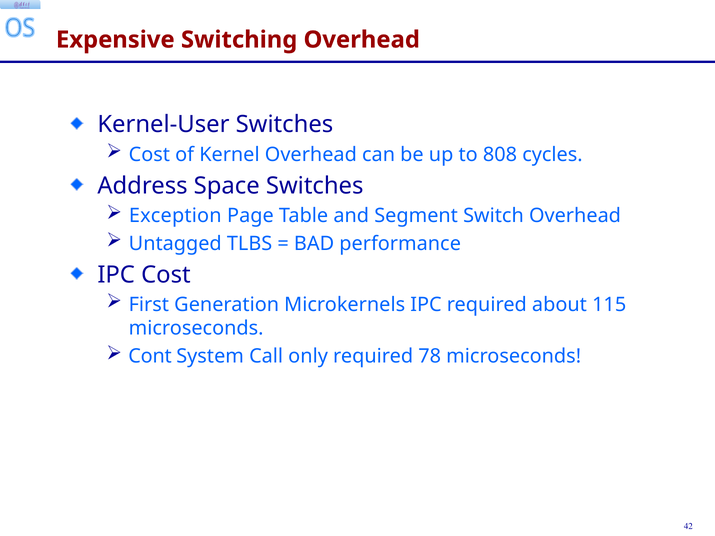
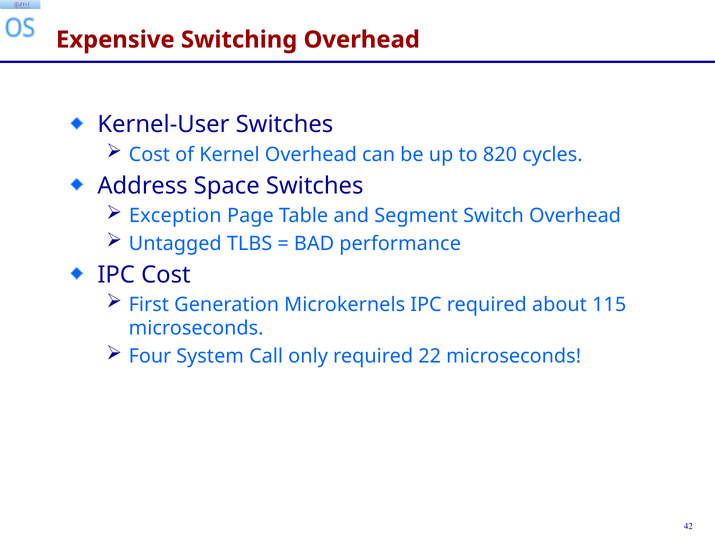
808: 808 -> 820 (500, 155)
Cont: Cont -> Four (150, 356)
78: 78 -> 22 (430, 356)
